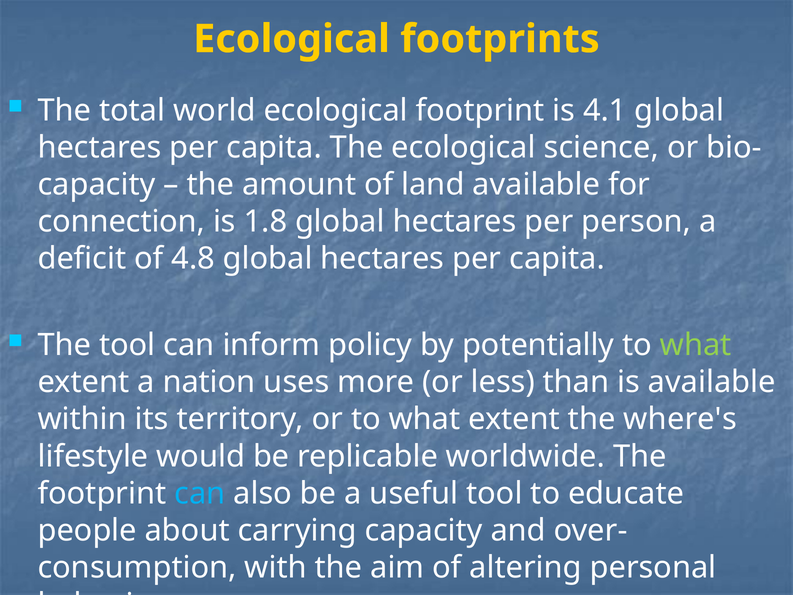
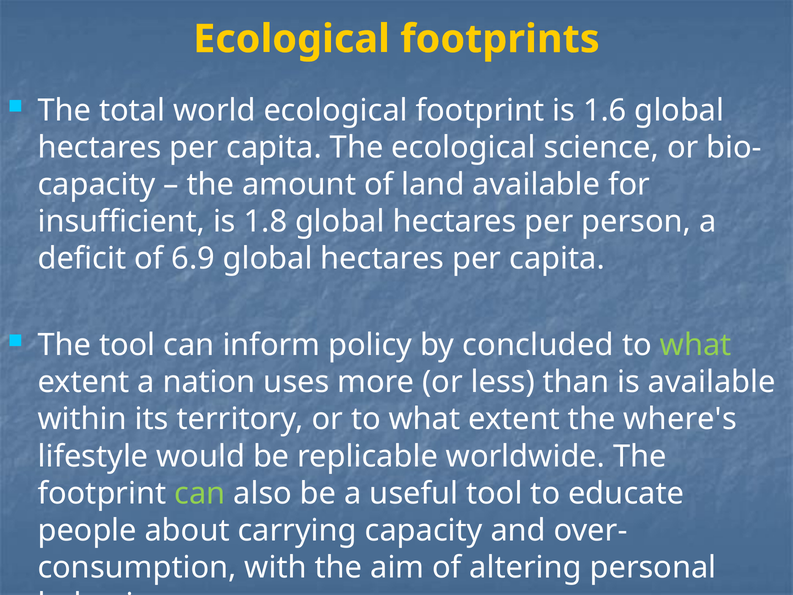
4.1: 4.1 -> 1.6 (605, 111)
connection: connection -> insufficient (121, 222)
4.8: 4.8 -> 6.9 (193, 259)
potentially: potentially -> concluded (538, 345)
can colour: light blue -> light green (200, 493)
